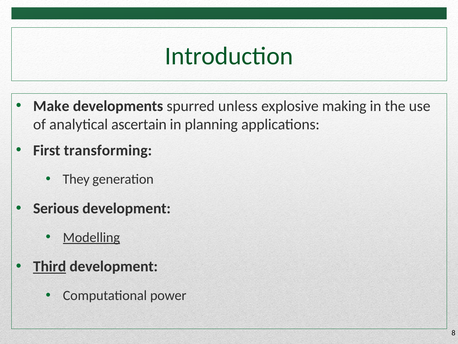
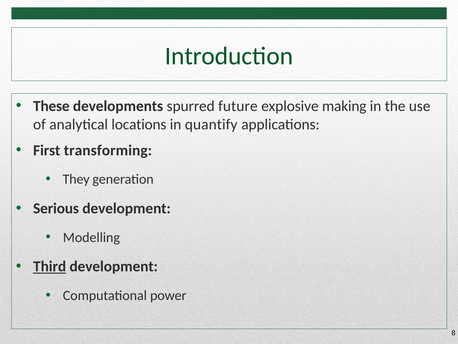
Make: Make -> These (51, 106)
unless: unless -> future (238, 106)
ascertain: ascertain -> locations (139, 124)
planning: planning -> quantify (211, 124)
Modelling underline: present -> none (91, 237)
